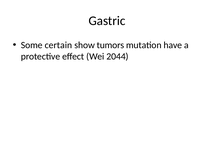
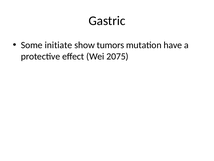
certain: certain -> initiate (58, 45)
2044: 2044 -> 2075 (117, 56)
